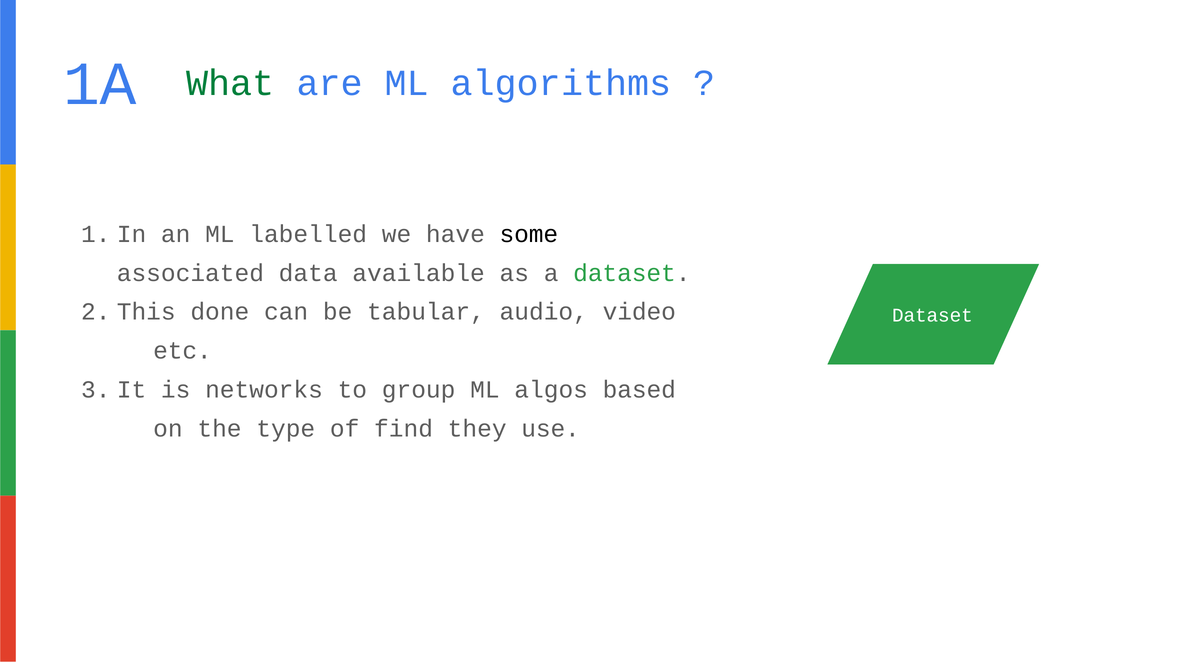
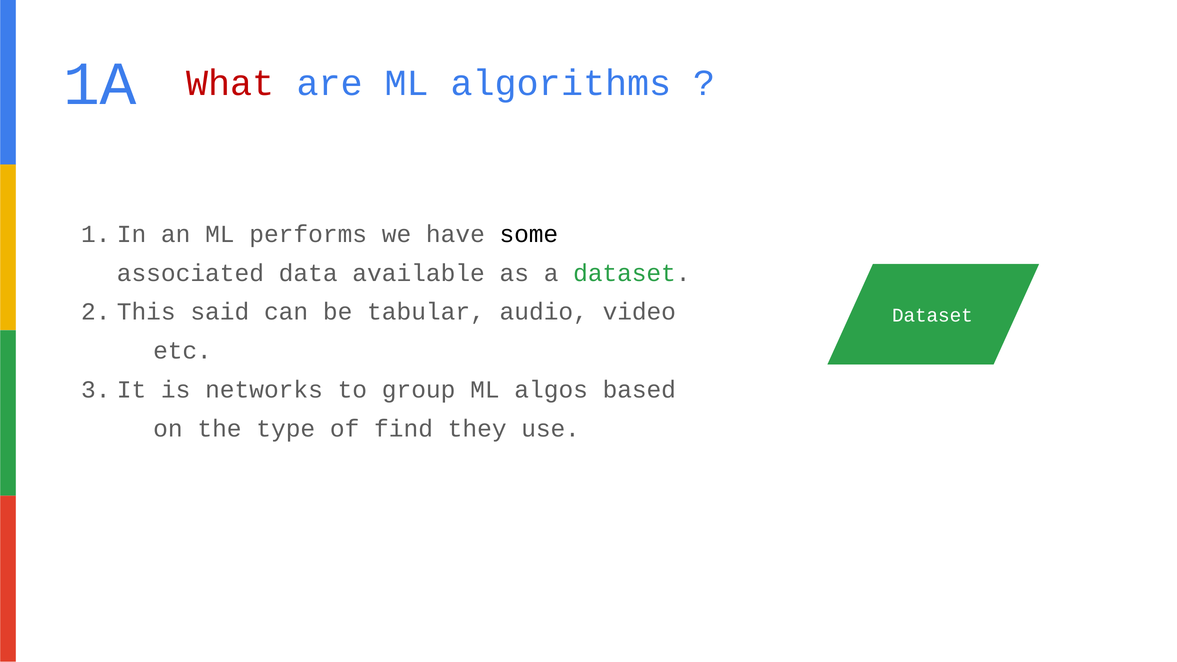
What colour: green -> red (230, 83)
labelled: labelled -> performs (308, 234)
done: done -> said (220, 312)
